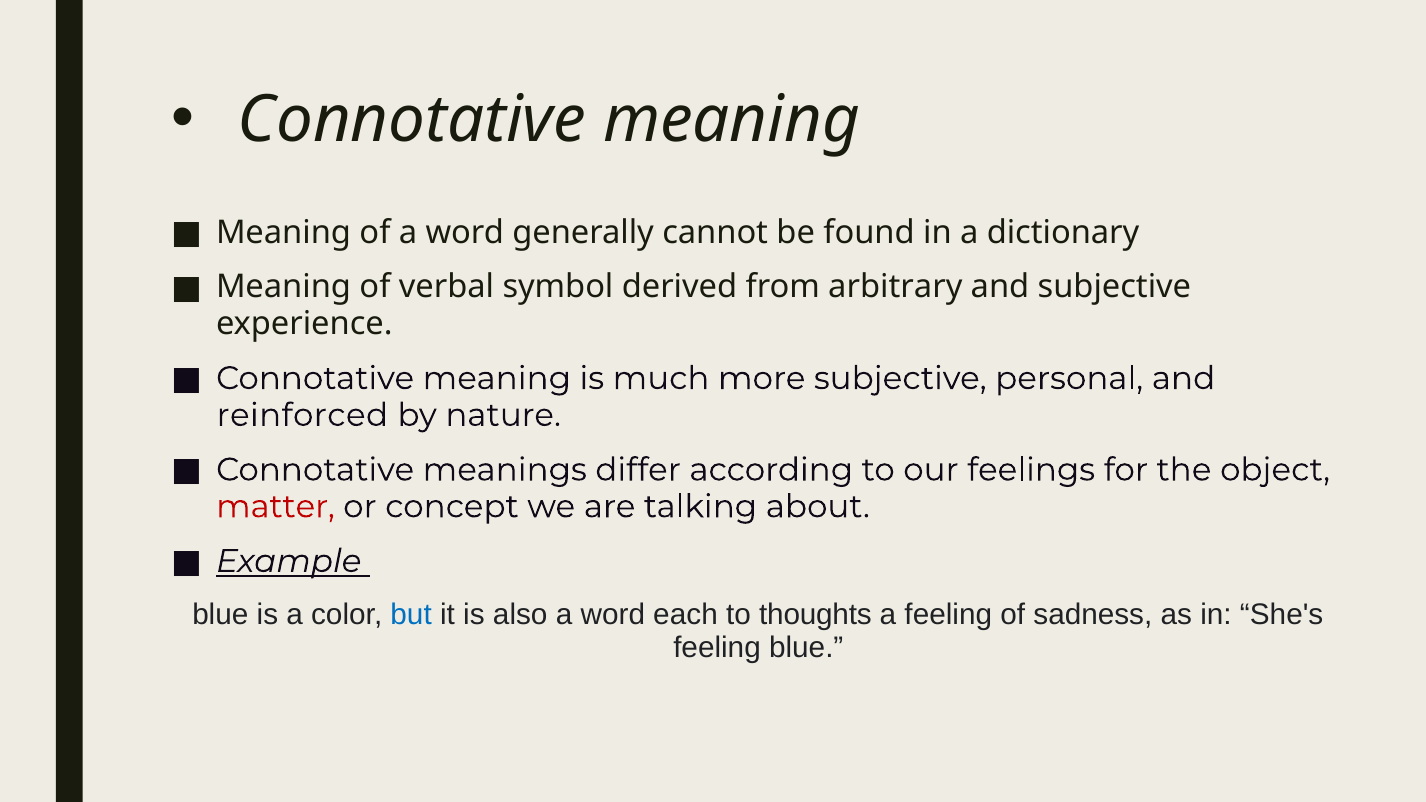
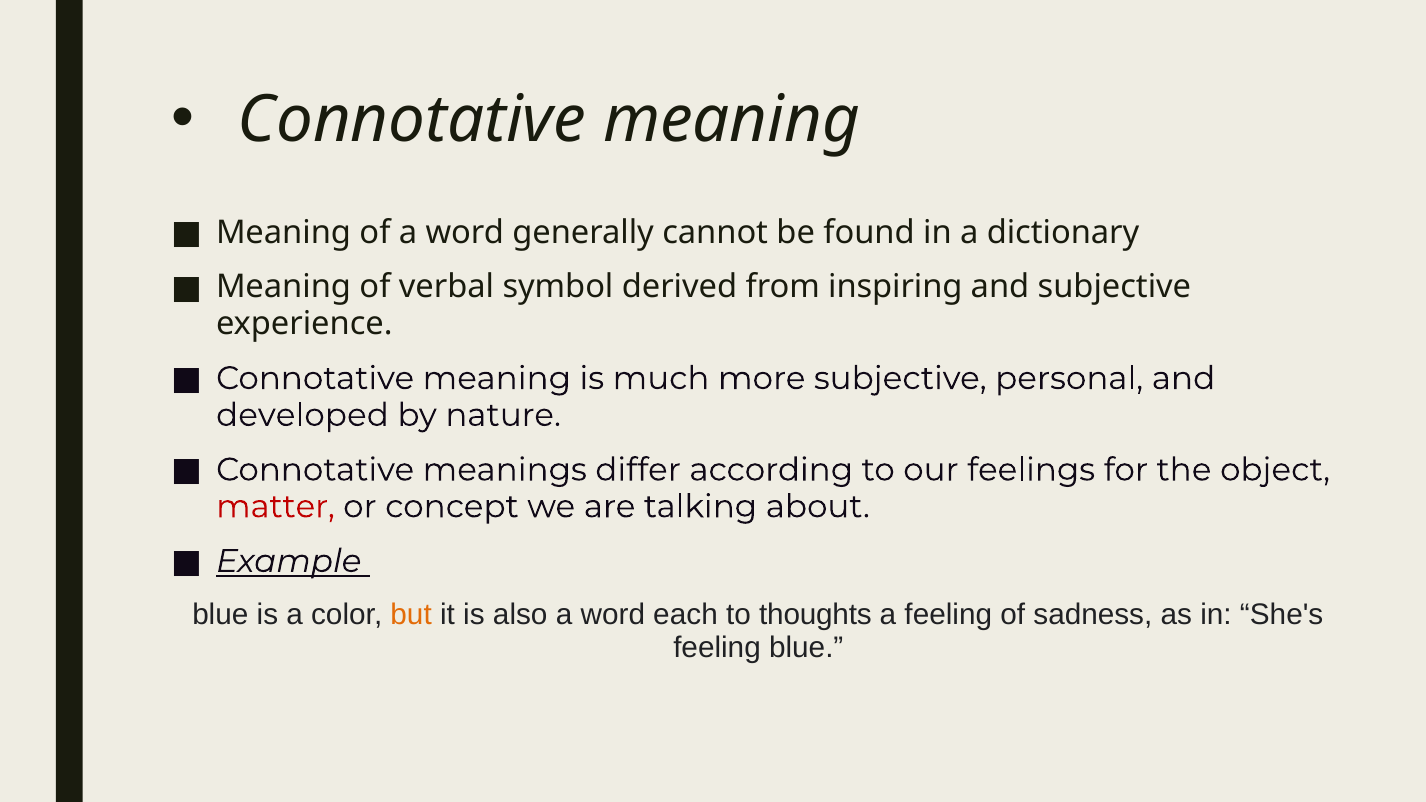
arbitrary: arbitrary -> inspiring (895, 287)
reinforced: reinforced -> developed (302, 415)
but colour: blue -> orange (411, 614)
